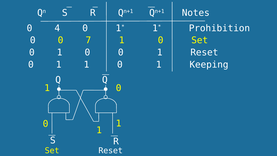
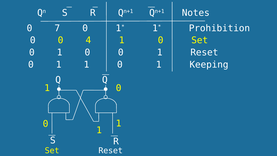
4: 4 -> 7 (57, 28)
7: 7 -> 4 (88, 40)
